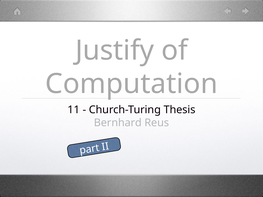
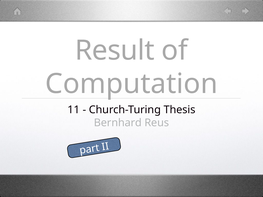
Justify: Justify -> Result (115, 50)
